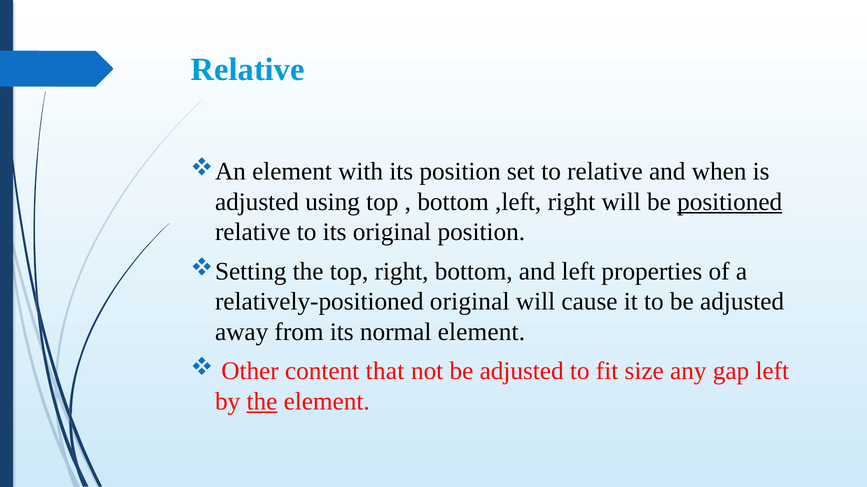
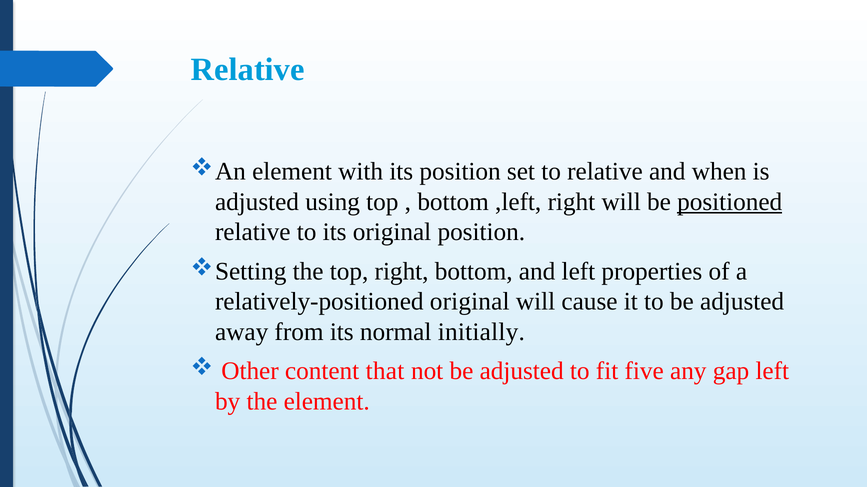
normal element: element -> initially (481, 332)
size: size -> five (644, 372)
the underline: present -> none (262, 402)
